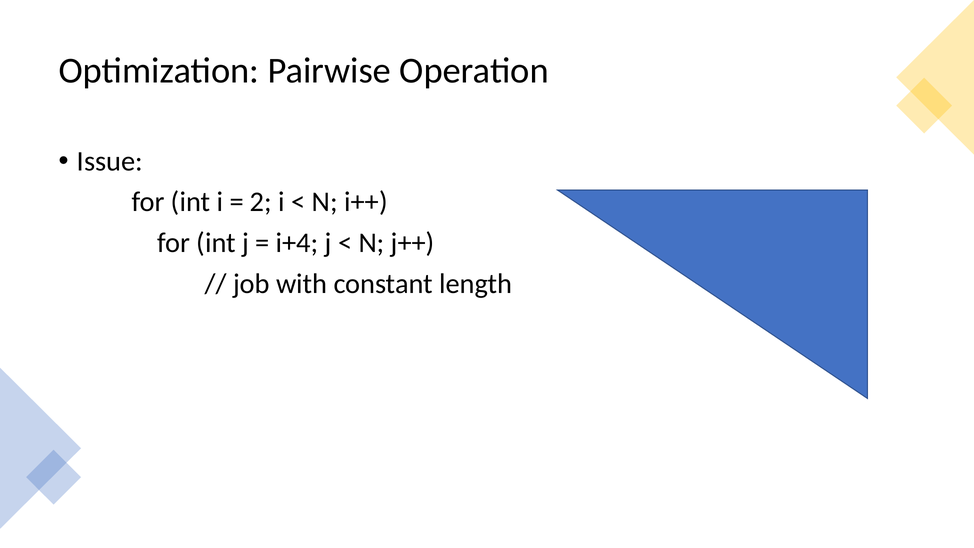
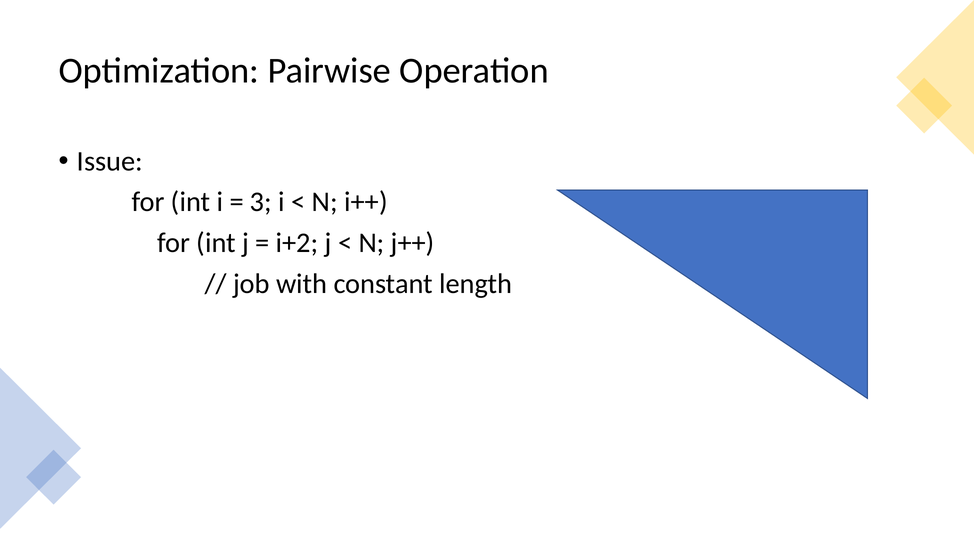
2: 2 -> 3 (261, 202)
i+4: i+4 -> i+2 (297, 243)
